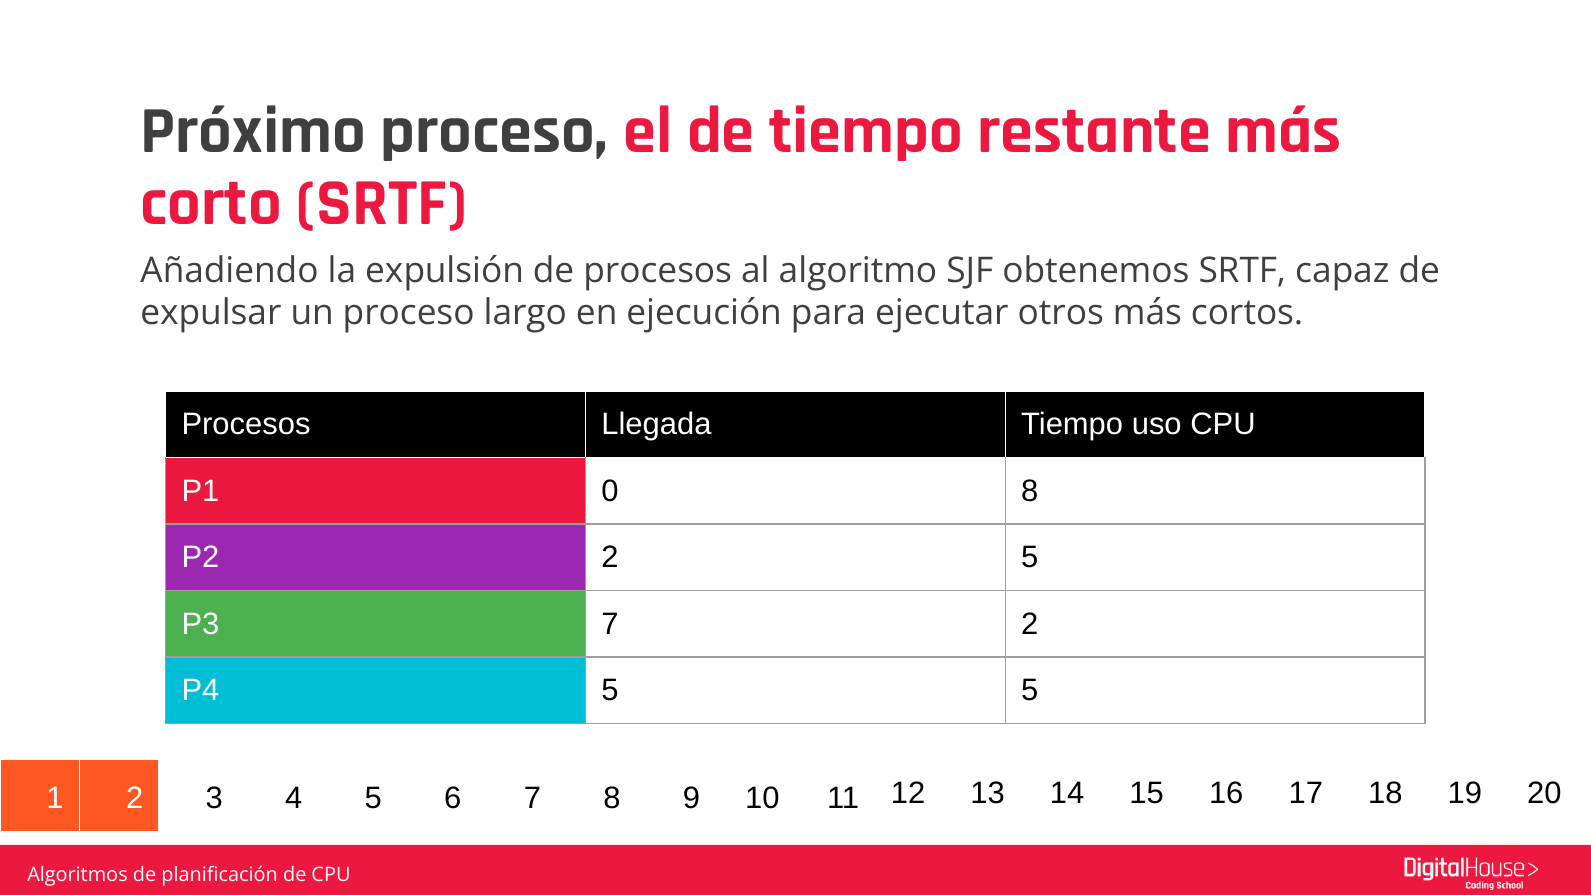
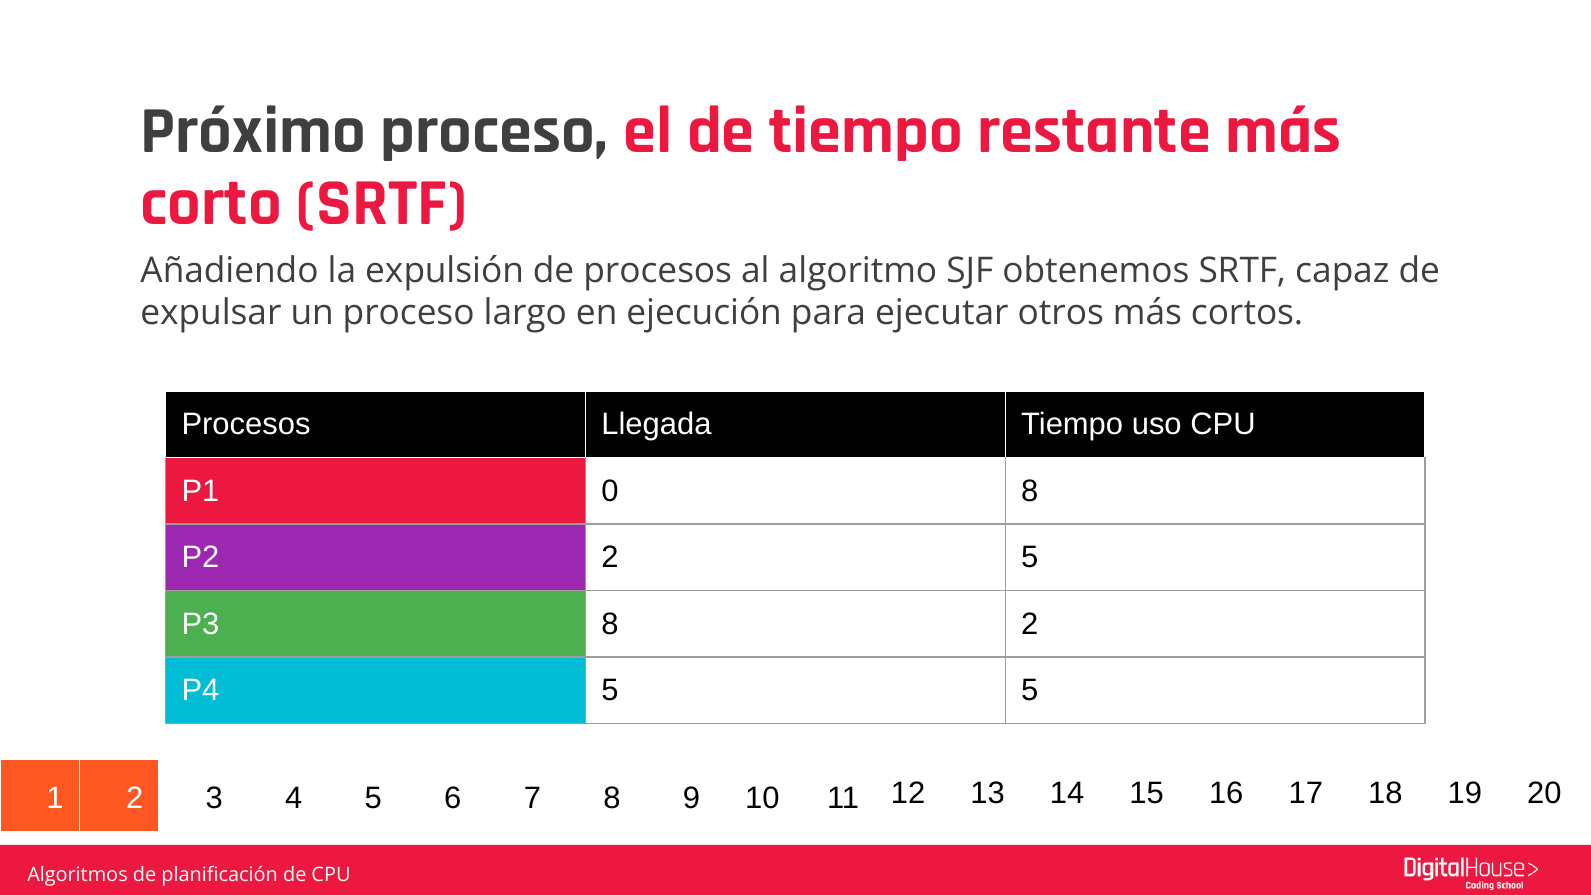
P3 7: 7 -> 8 (610, 624)
